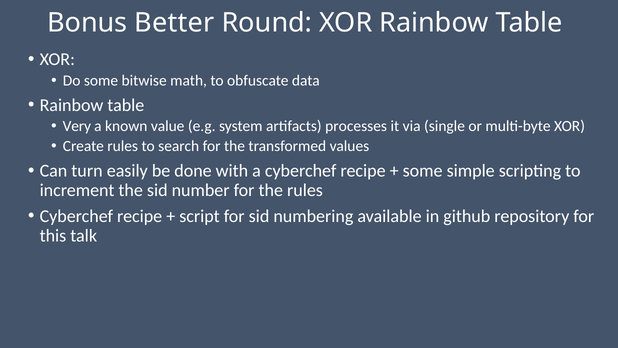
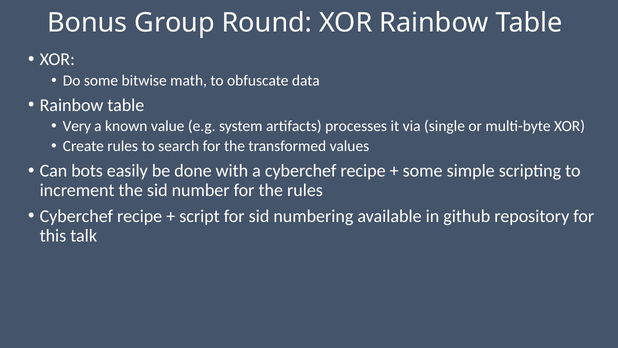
Better: Better -> Group (175, 23)
turn: turn -> bots (87, 171)
